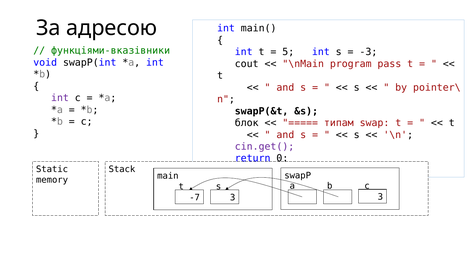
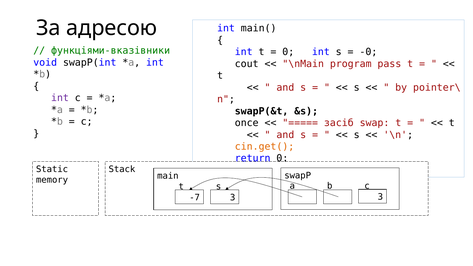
5: 5 -> 0 (288, 52)
-3: -3 -> -0 (368, 52)
блок: блок -> once (247, 123)
типам: типам -> засіб (339, 123)
cin.get( colour: purple -> orange (265, 147)
